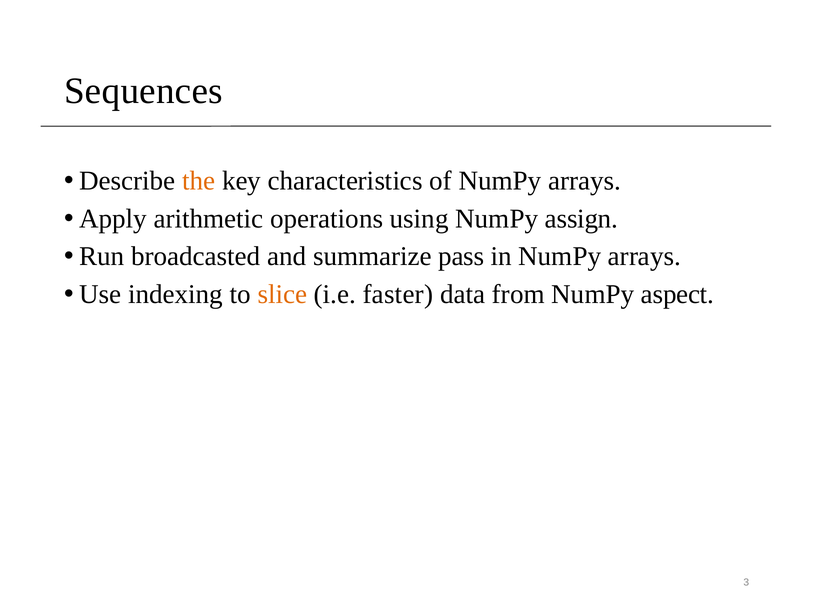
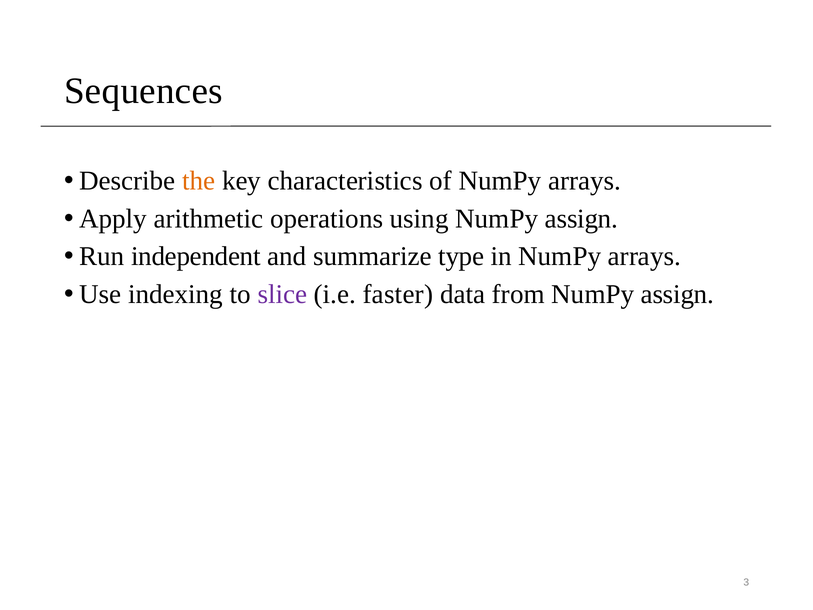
broadcasted: broadcasted -> independent (196, 256)
pass: pass -> type (461, 256)
slice colour: orange -> purple (282, 294)
from NumPy aspect: aspect -> assign (677, 294)
